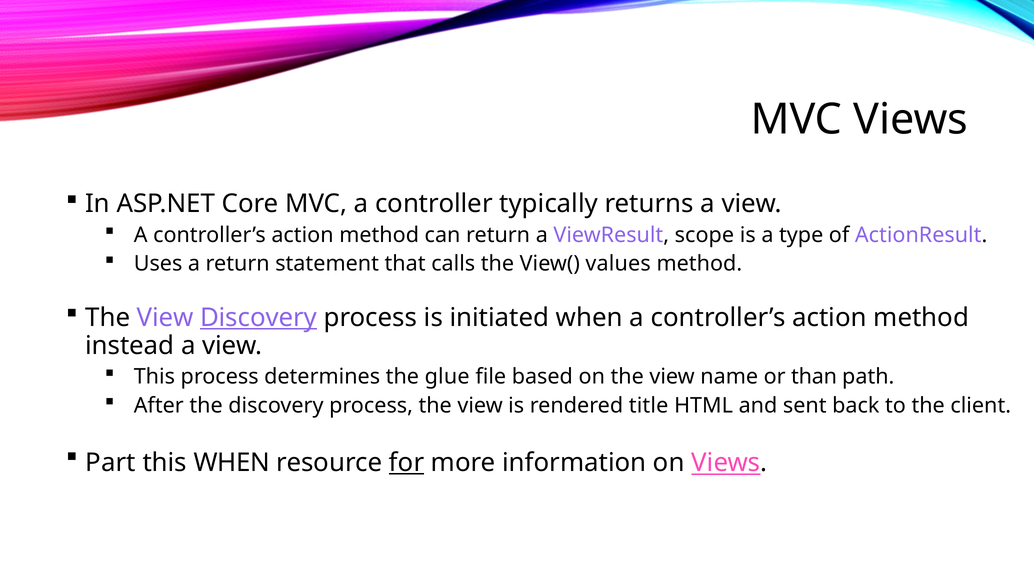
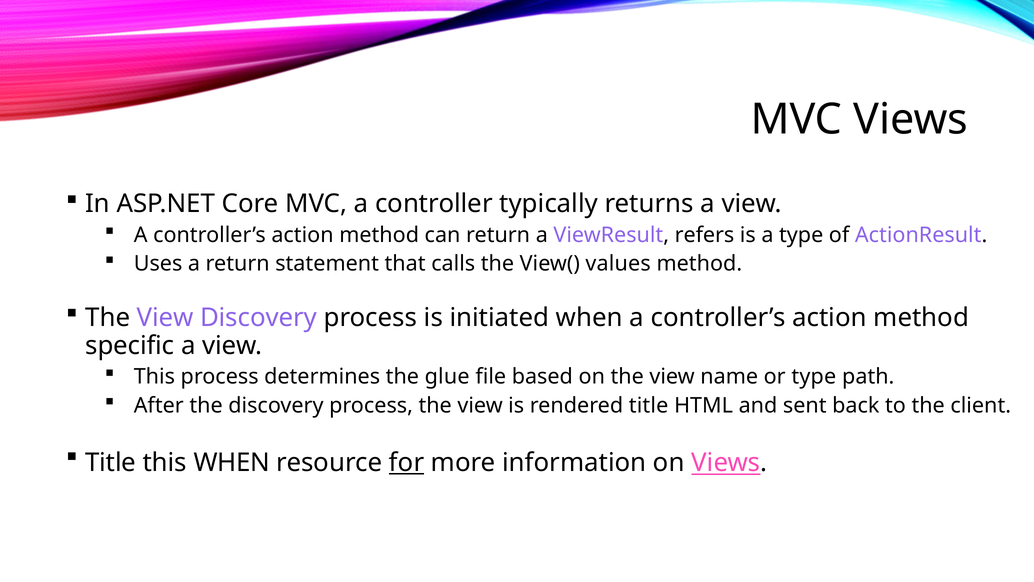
scope: scope -> refers (704, 235)
Discovery underline: present -> none (259, 318)
instead: instead -> specific (130, 345)
or than: than -> type (814, 376)
Part: Part -> Title (111, 462)
